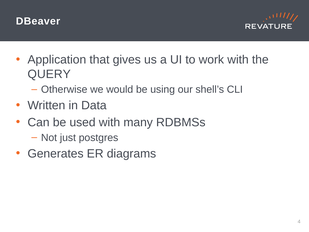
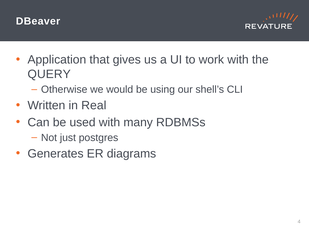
Data: Data -> Real (94, 105)
